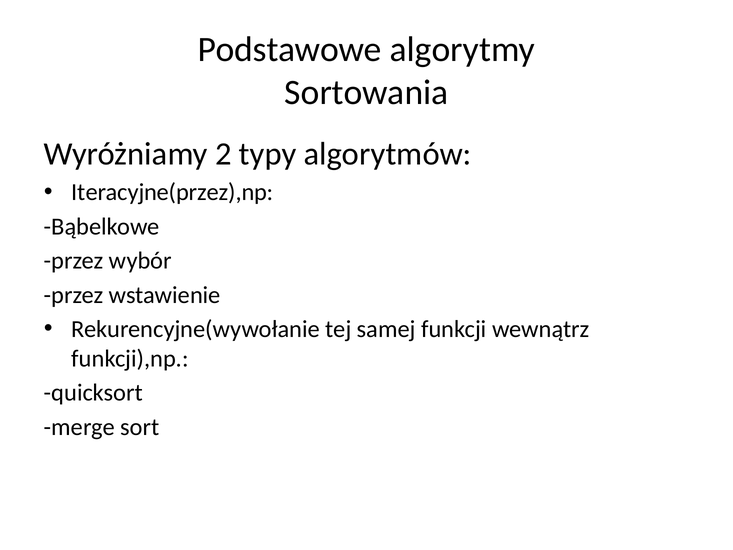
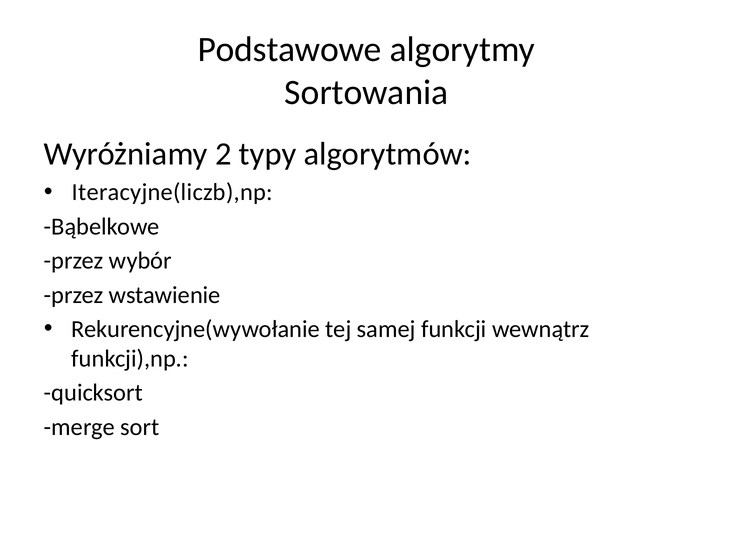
Iteracyjne(przez),np: Iteracyjne(przez),np -> Iteracyjne(liczb),np (172, 192)
